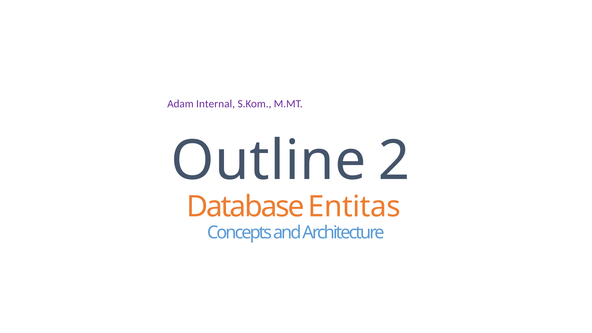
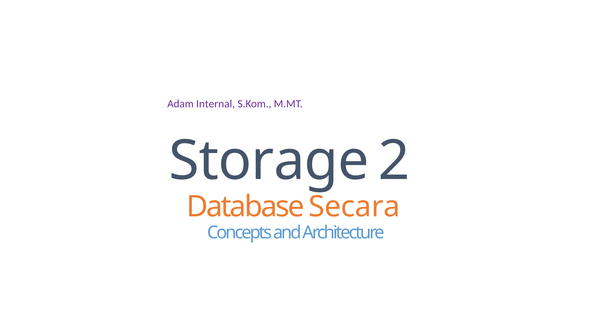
Outline: Outline -> Storage (269, 161)
Entitas: Entitas -> Secara (354, 207)
